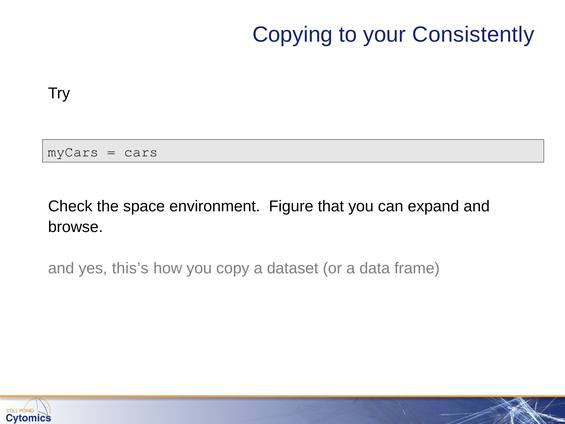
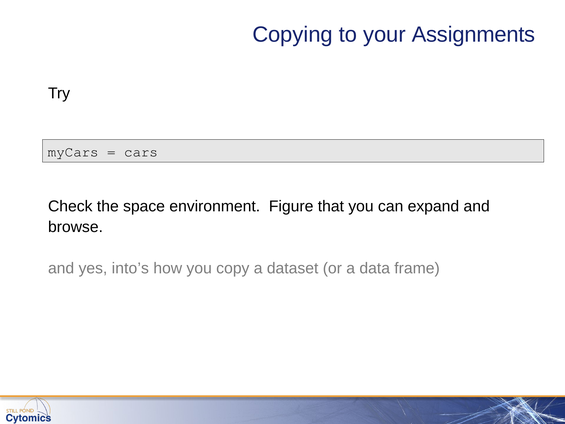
Consistently: Consistently -> Assignments (474, 34)
this’s: this’s -> into’s (130, 268)
